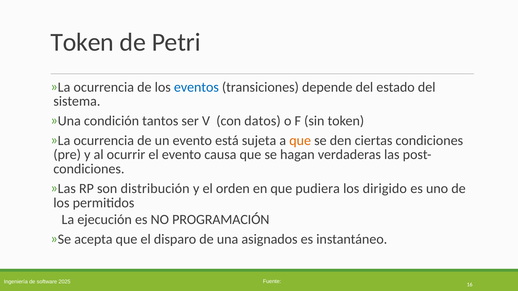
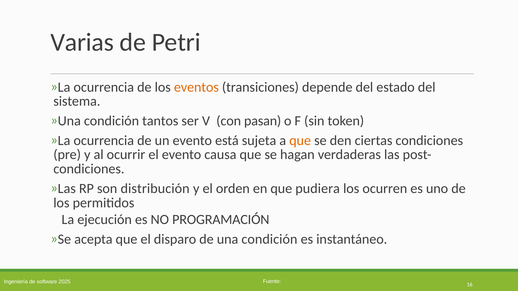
Token: Token -> Varias (82, 42)
eventos colour: blue -> orange (196, 87)
datos: datos -> pasan (263, 121)
dirigido: dirigido -> ocurren (385, 189)
una asignados: asignados -> condición (269, 239)
